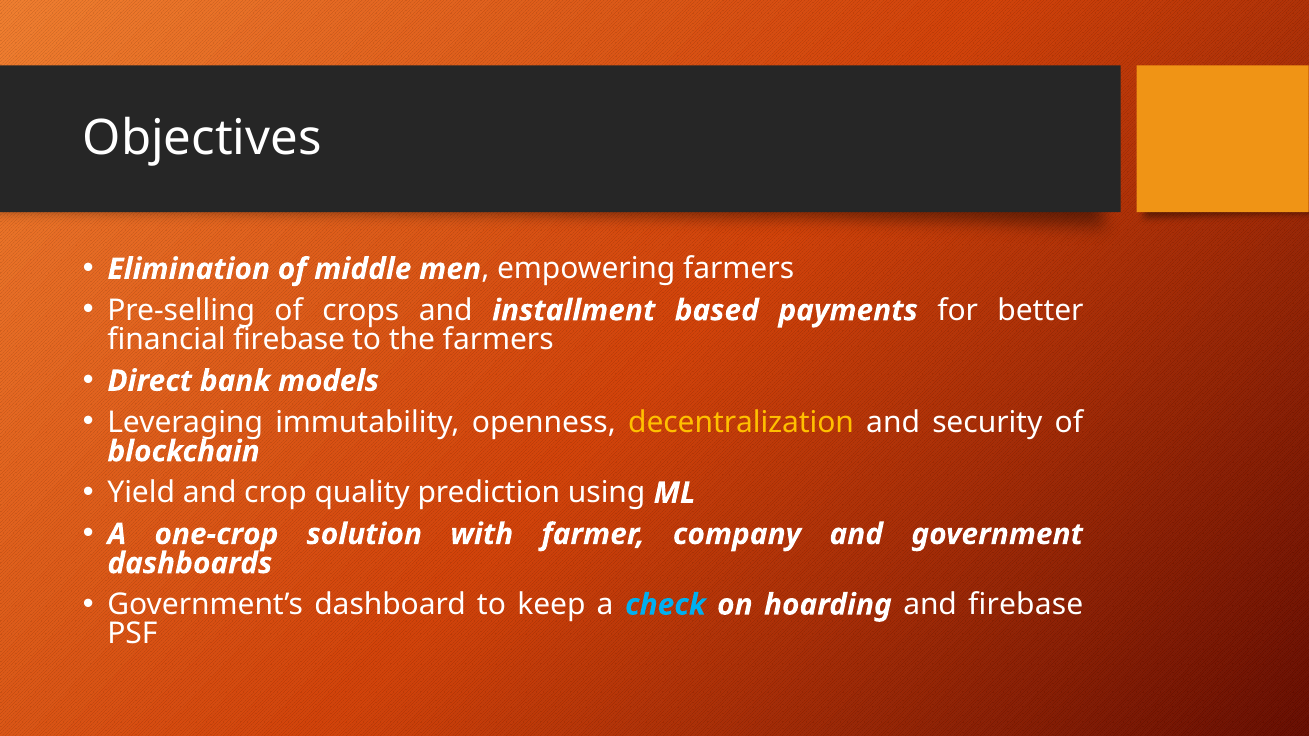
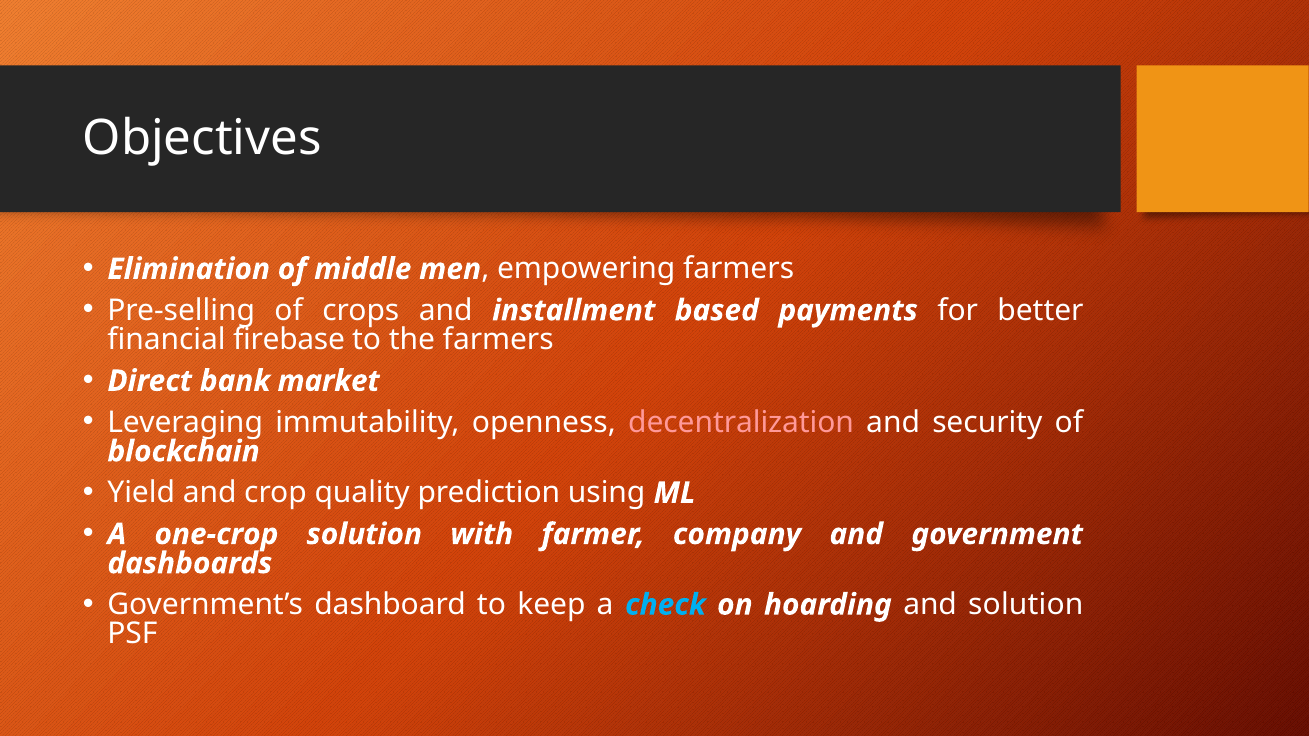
models: models -> market (329, 381)
decentralization colour: yellow -> pink (741, 423)
and firebase: firebase -> solution (1026, 605)
